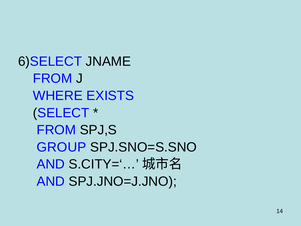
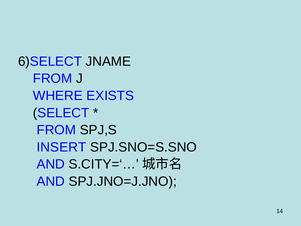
GROUP: GROUP -> INSERT (61, 147)
